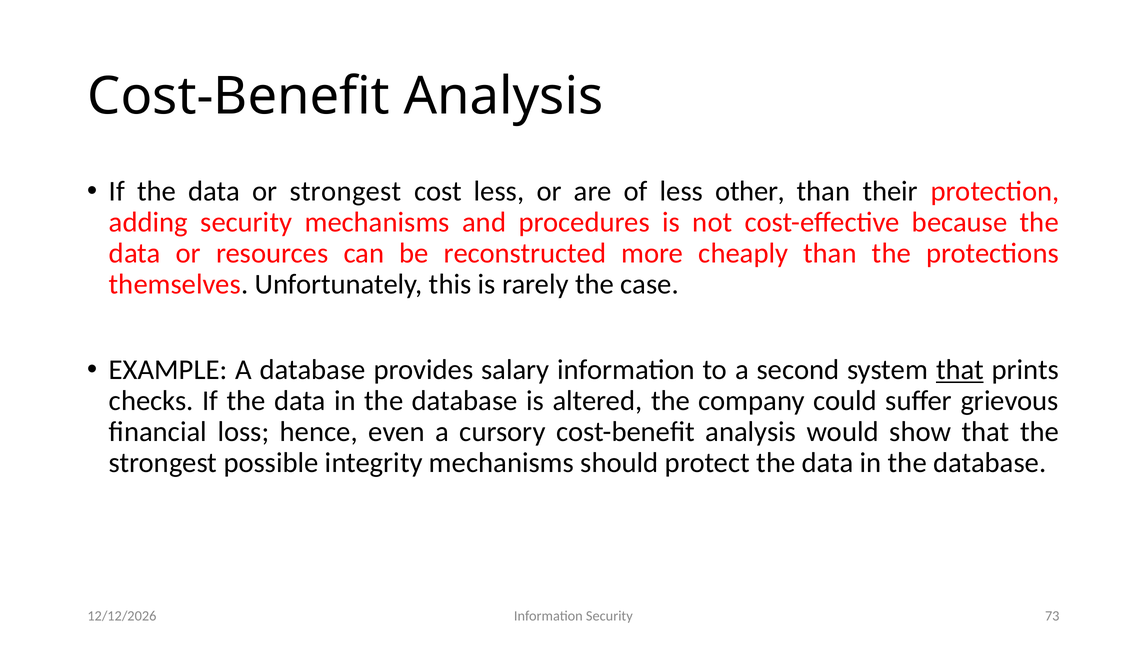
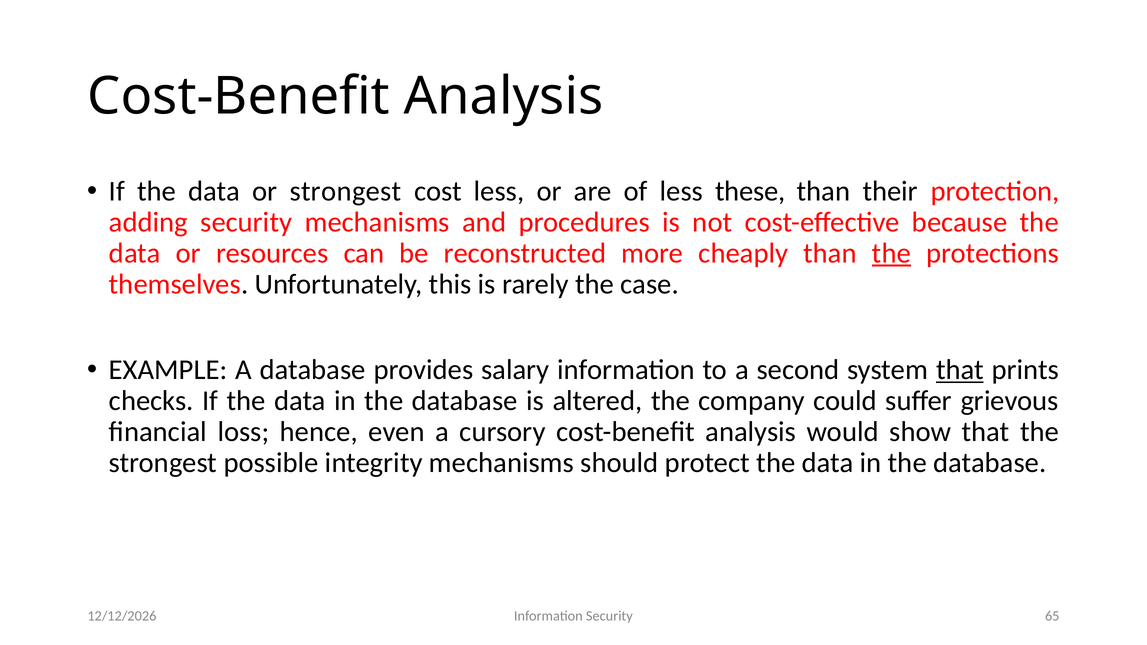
other: other -> these (750, 191)
the underline: none -> present (891, 253)
73: 73 -> 65 (1052, 616)
